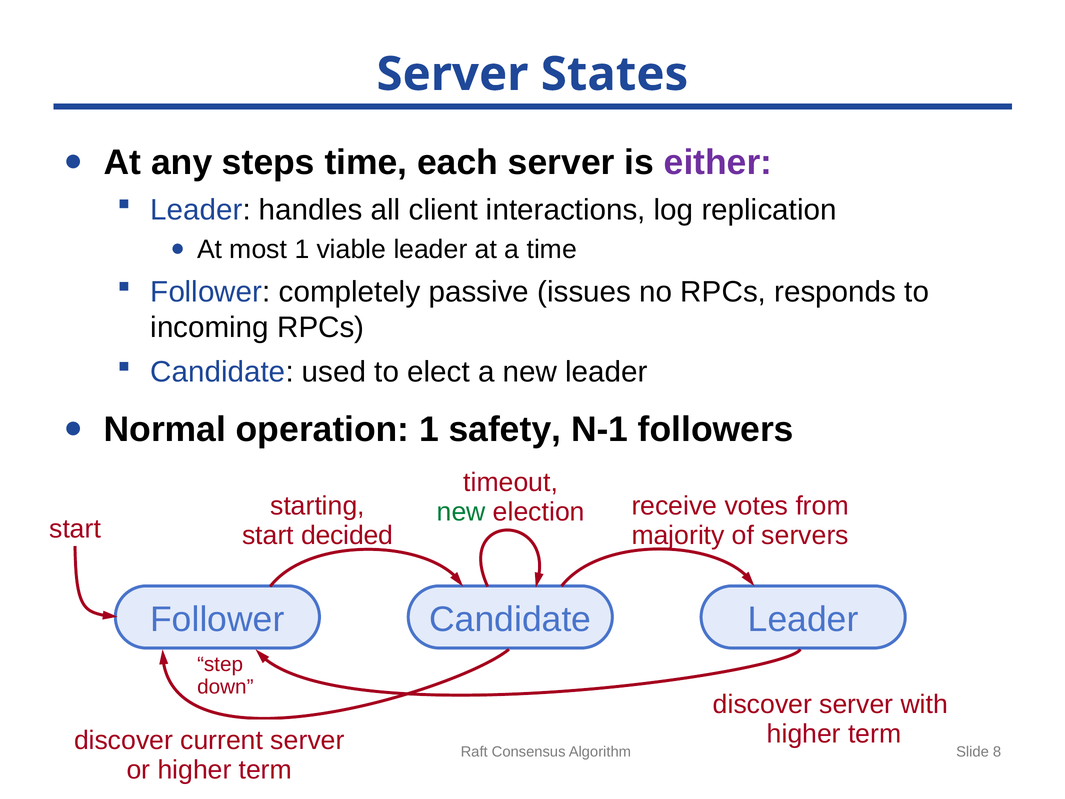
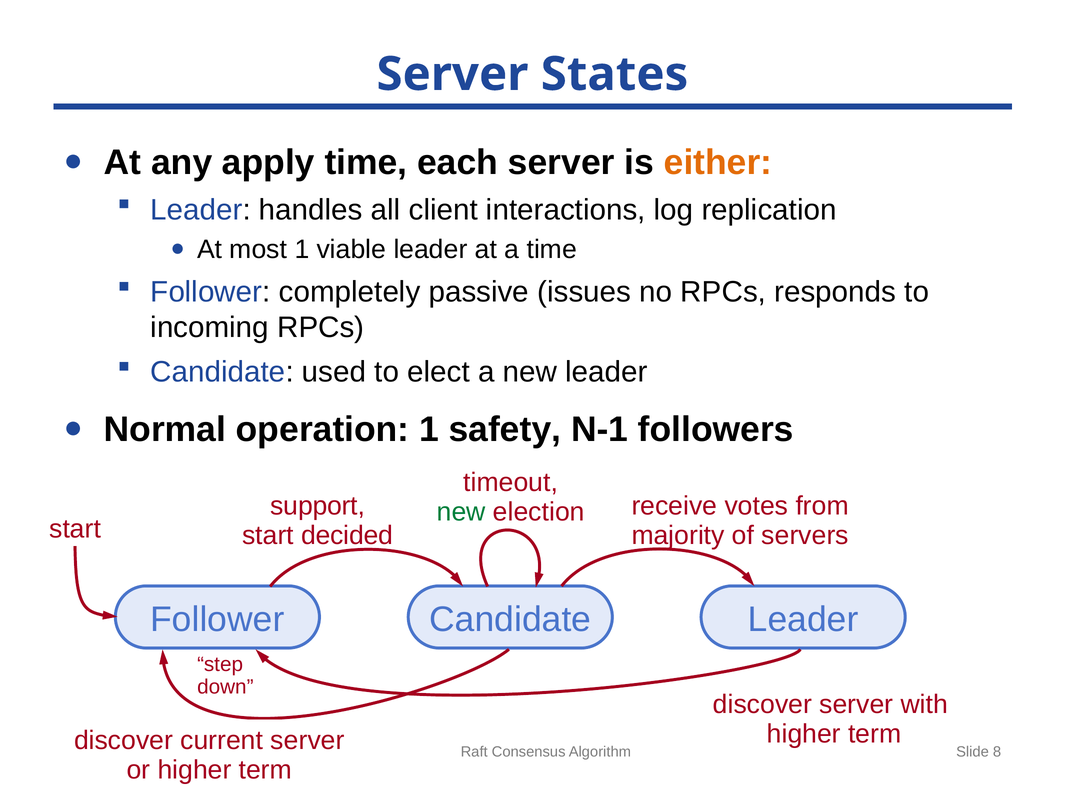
steps: steps -> apply (268, 162)
either colour: purple -> orange (718, 162)
starting: starting -> support (318, 506)
